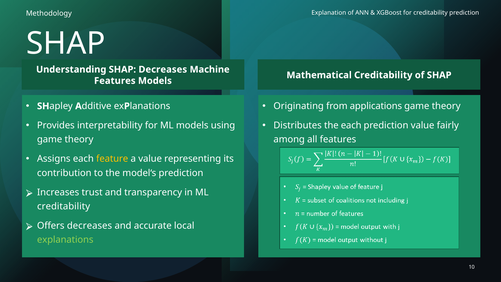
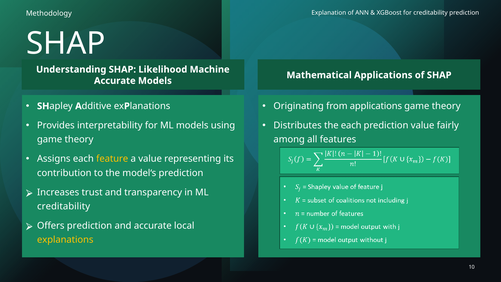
SHAP Decreases: Decreases -> Likelihood (163, 69)
Mathematical Creditability: Creditability -> Applications (383, 75)
Features: Features -> Accurate (115, 81)
Offers decreases: decreases -> prediction (90, 226)
explanations colour: light green -> yellow (65, 240)
